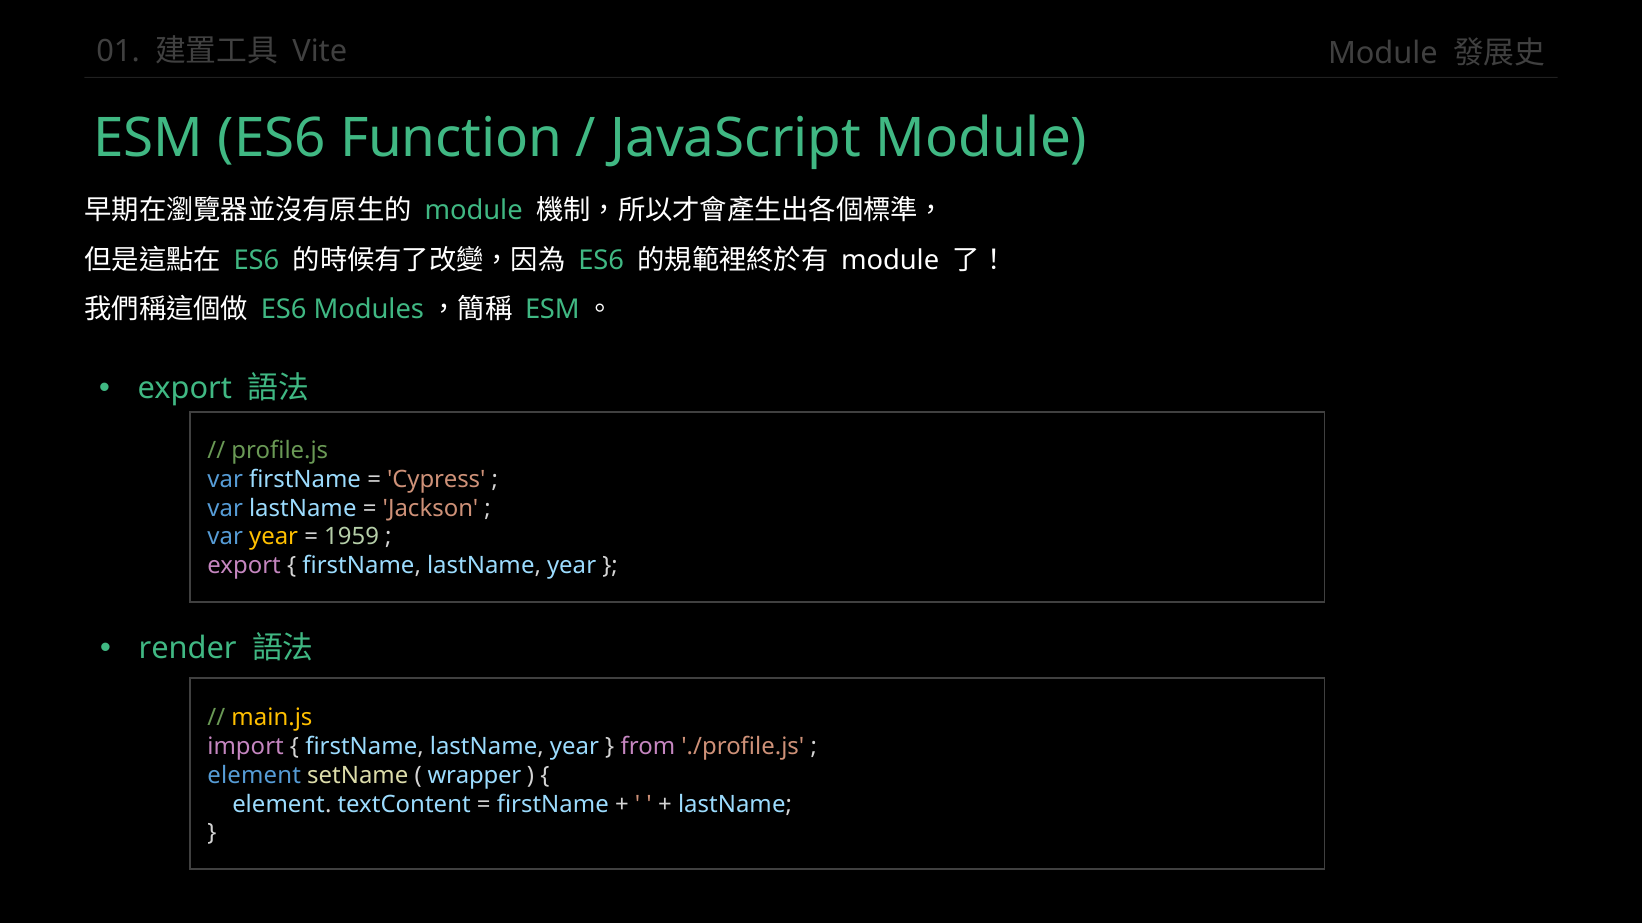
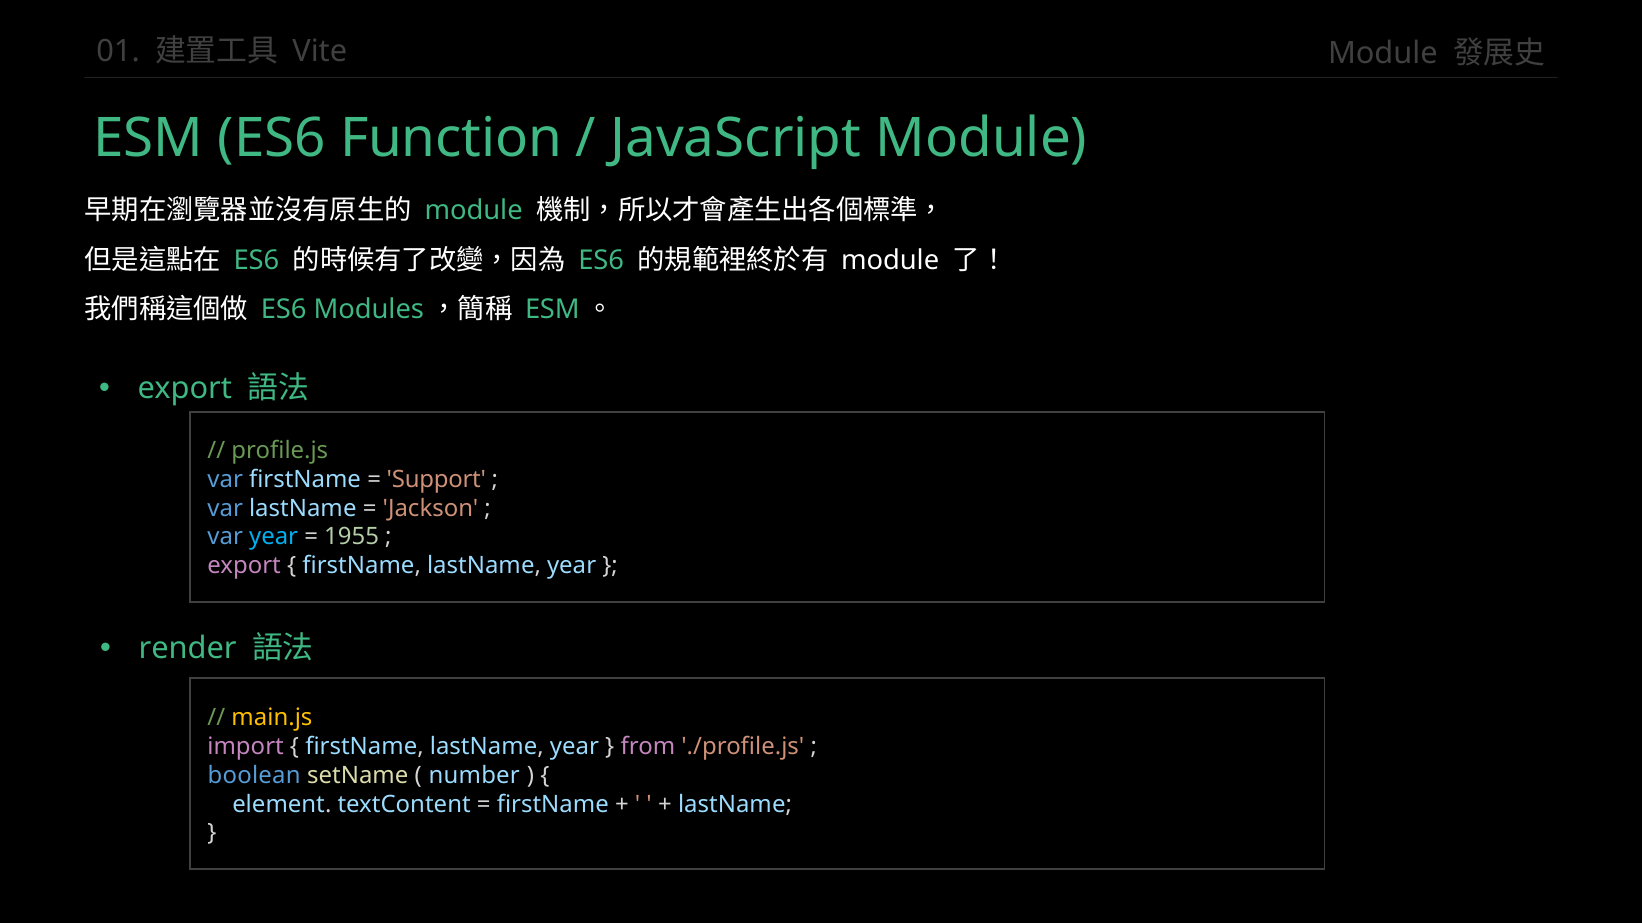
Cypress: Cypress -> Support (436, 480)
year colour: yellow -> light blue (274, 537)
1959: 1959 -> 1955 (352, 537)
element: element -> boolean (254, 776)
wrapper: wrapper -> number (474, 776)
